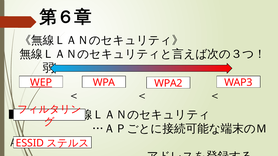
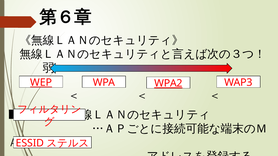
WPA2 underline: none -> present (168, 84)
